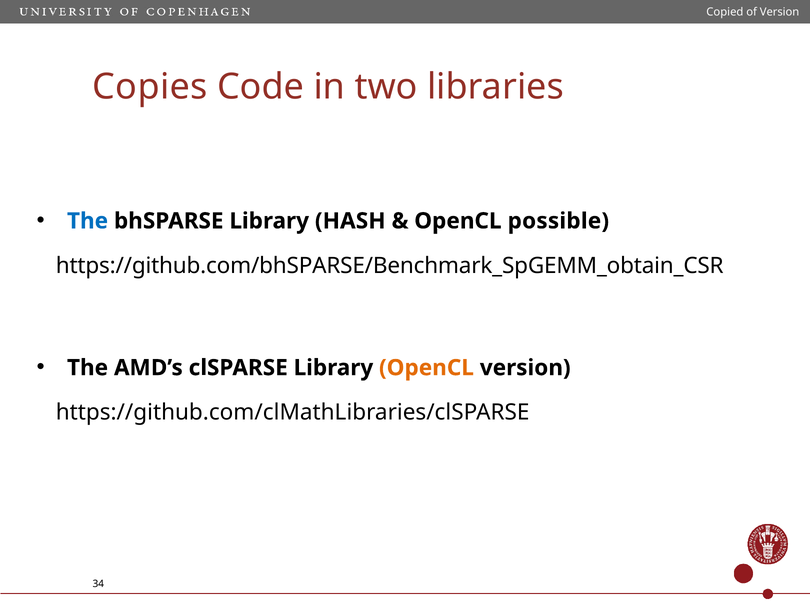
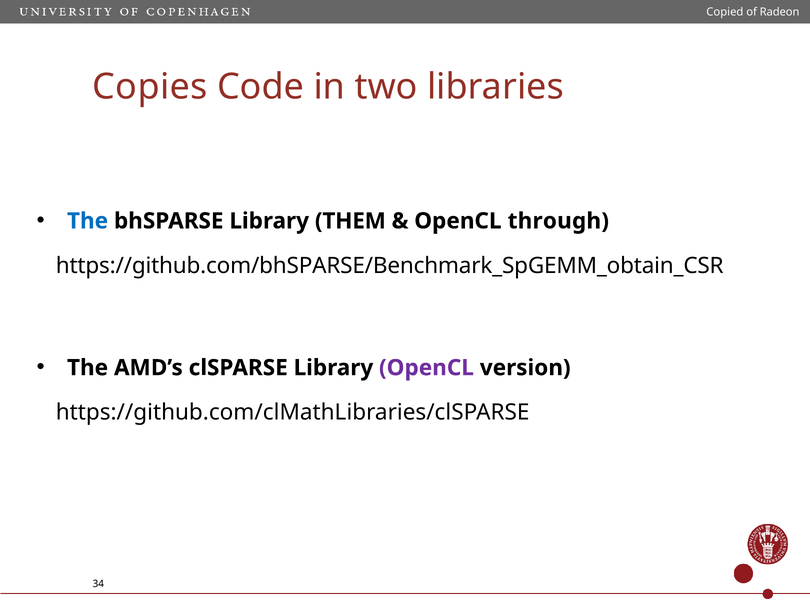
of Version: Version -> Radeon (780, 12)
HASH: HASH -> THEM (350, 221)
possible: possible -> through (558, 221)
OpenCL colour: orange -> purple (426, 367)
